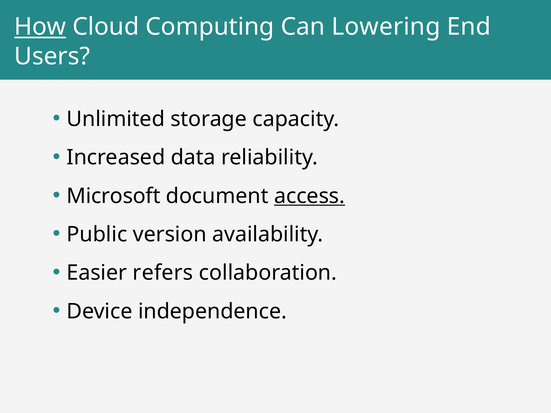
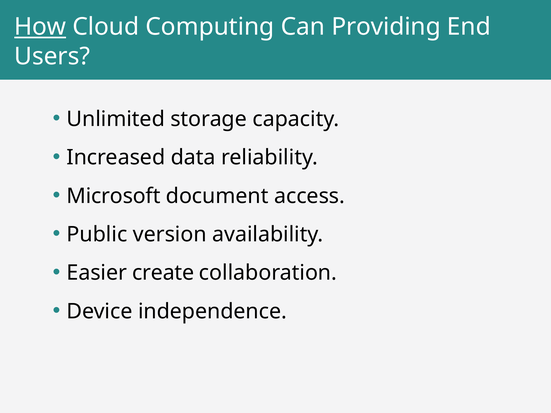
Lowering: Lowering -> Providing (386, 27)
access underline: present -> none (310, 196)
refers: refers -> create (163, 273)
